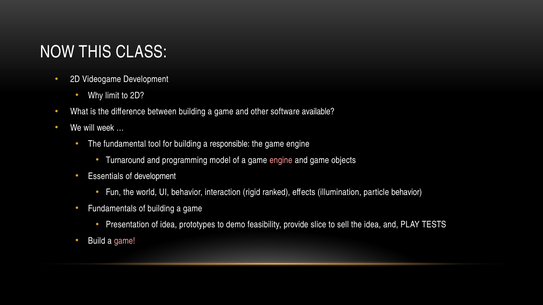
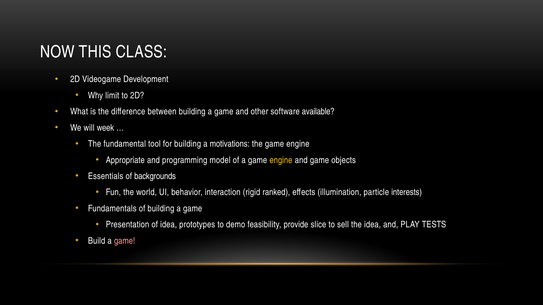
responsible: responsible -> motivations (230, 144)
Turnaround: Turnaround -> Appropriate (125, 160)
engine colour: pink -> yellow (281, 160)
of development: development -> backgrounds (155, 176)
particle behavior: behavior -> interests (407, 193)
